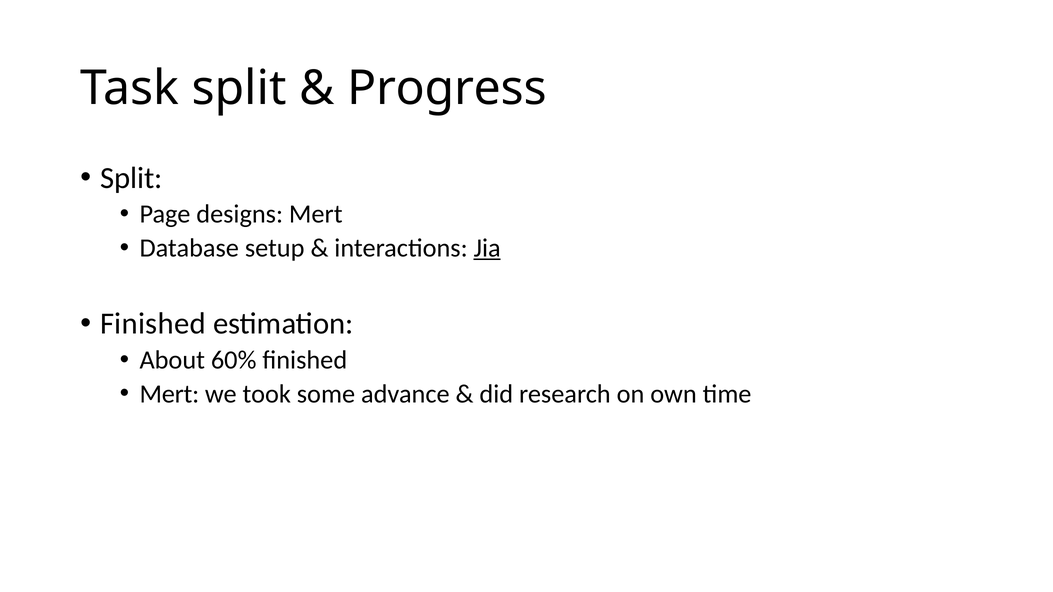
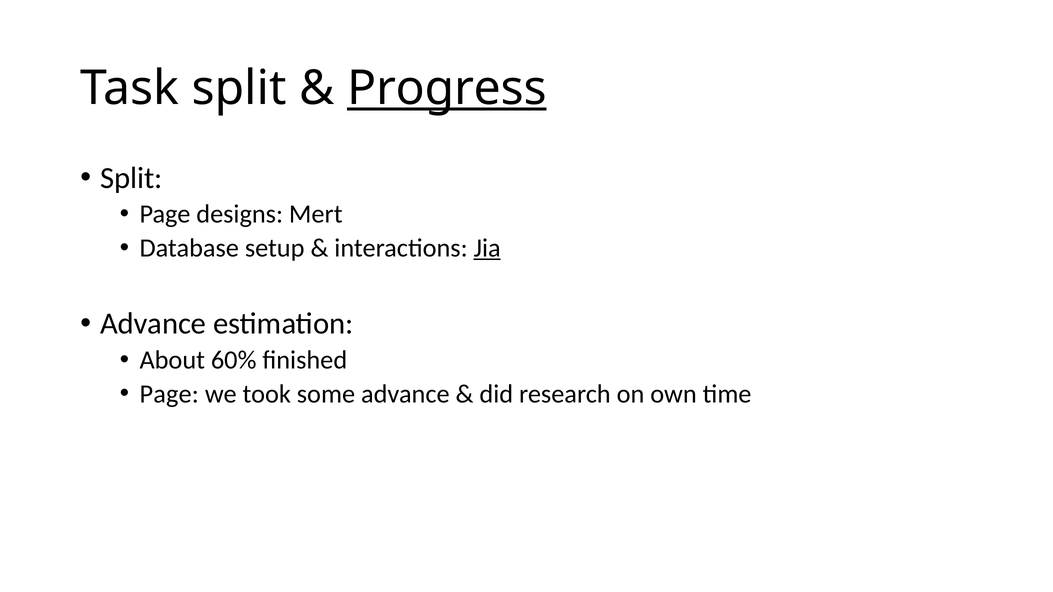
Progress underline: none -> present (447, 88)
Finished: Finished -> Advance (153, 324)
Mert: Mert -> Page (169, 394)
